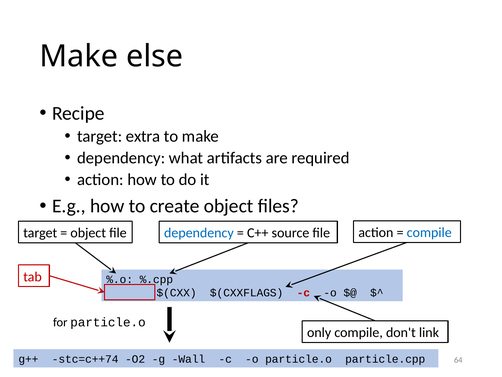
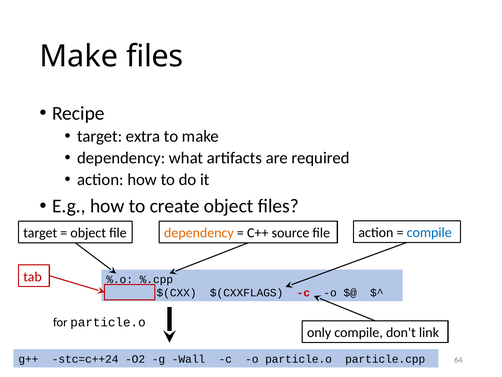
Make else: else -> files (155, 56)
dependency colour: blue -> orange (199, 233)
stc=c++74: stc=c++74 -> stc=c++24 (85, 359)
